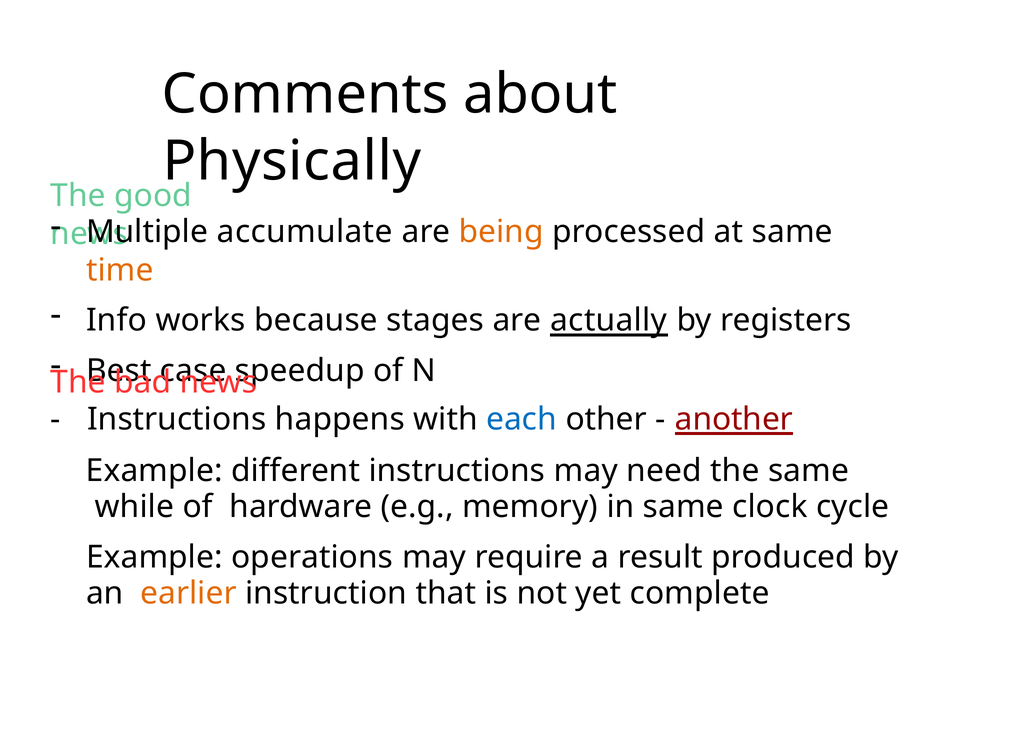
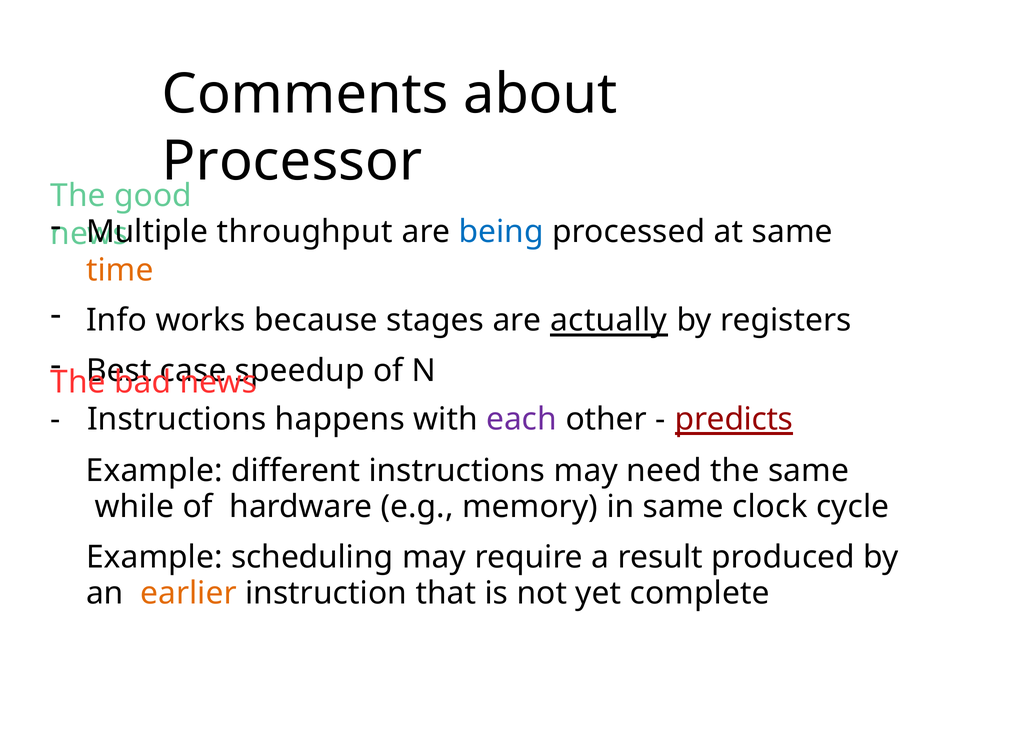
Physically: Physically -> Processor (292, 161)
accumulate: accumulate -> throughput (305, 232)
being colour: orange -> blue (501, 232)
each colour: blue -> purple (521, 419)
another: another -> predicts (734, 419)
operations: operations -> scheduling (312, 557)
